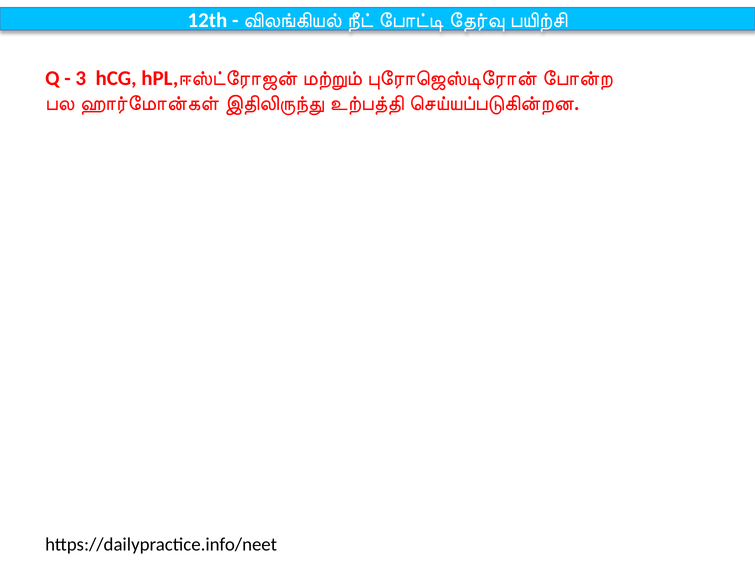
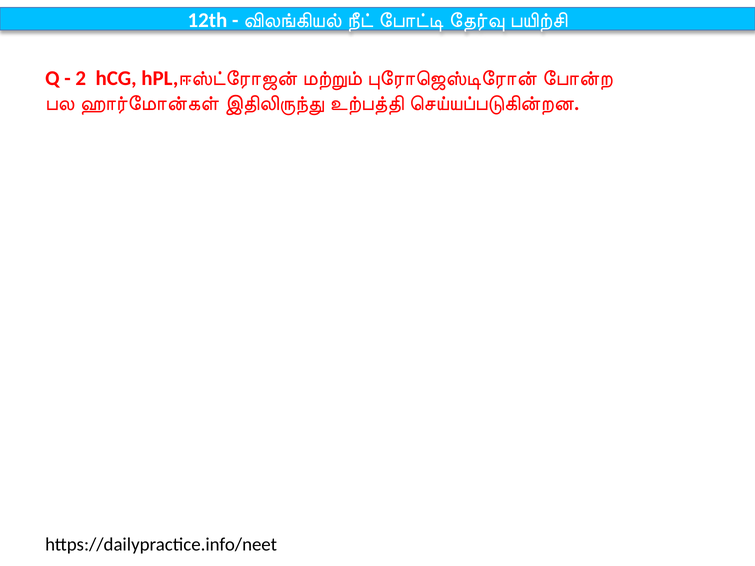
3: 3 -> 2 (81, 78)
